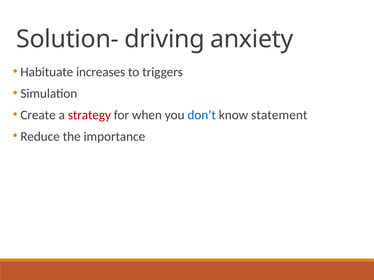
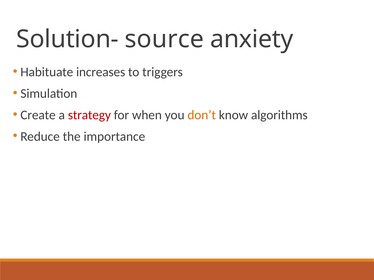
driving: driving -> source (164, 39)
don’t colour: blue -> orange (202, 115)
statement: statement -> algorithms (279, 115)
